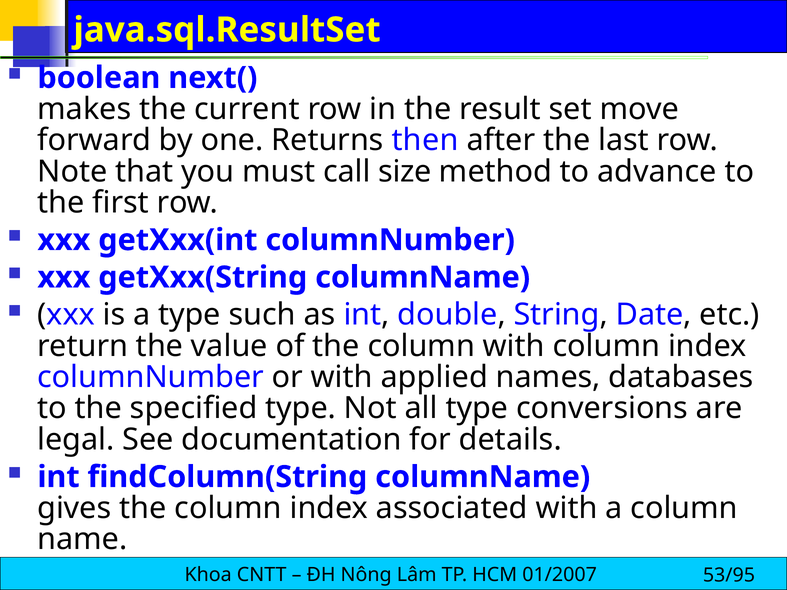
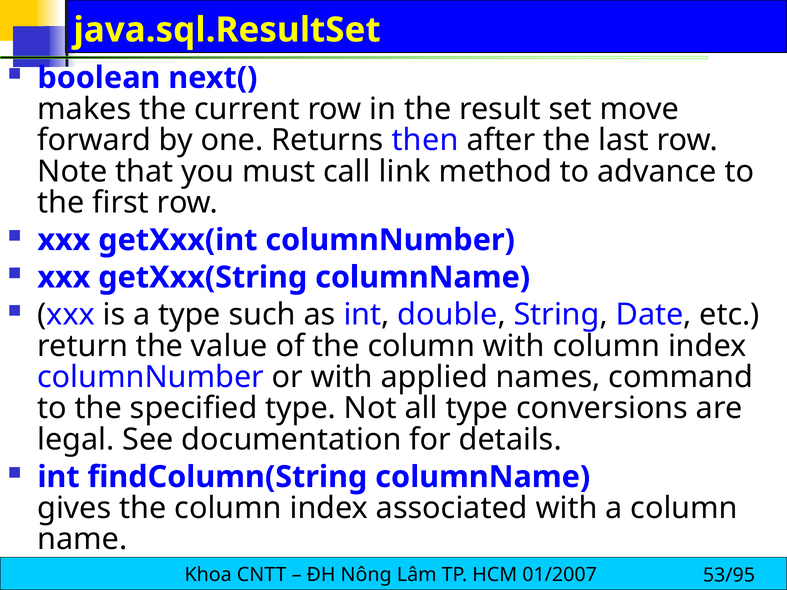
size: size -> link (405, 172)
databases: databases -> command (681, 377)
